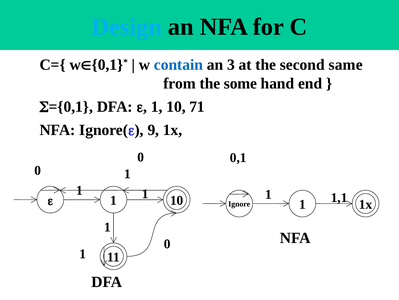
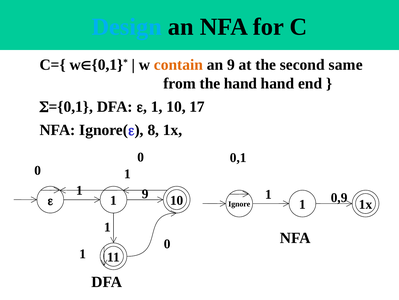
contain colour: blue -> orange (178, 65)
an 3: 3 -> 9 (231, 65)
the some: some -> hand (241, 83)
71: 71 -> 17 (197, 106)
9: 9 -> 8 (153, 130)
1: 1 -> 9 (145, 193)
1,1: 1,1 -> 0,9 (339, 197)
